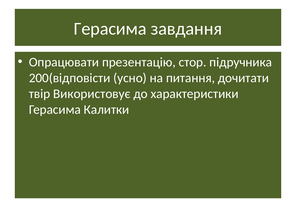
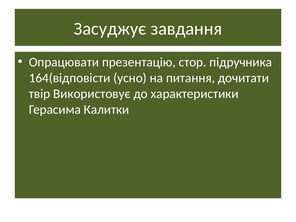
Герасима: Герасима -> Засуджує (110, 29)
200(відповісти: 200(відповісти -> 164(відповісти (70, 78)
